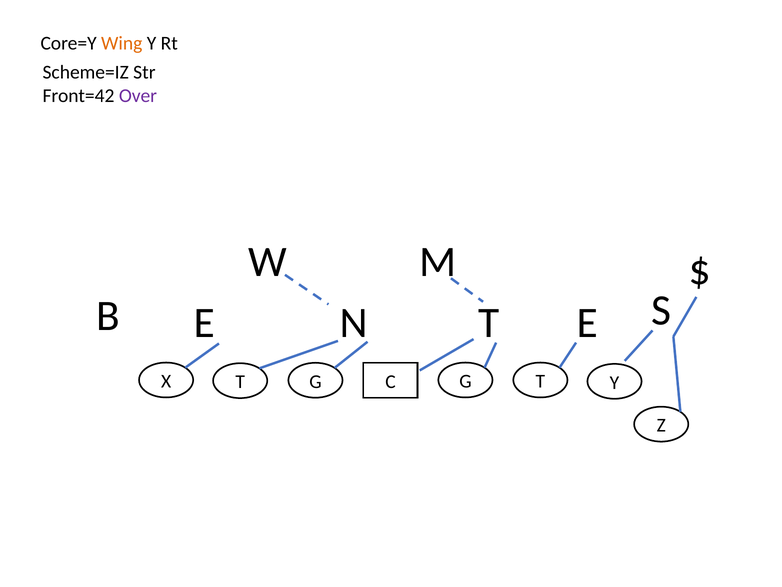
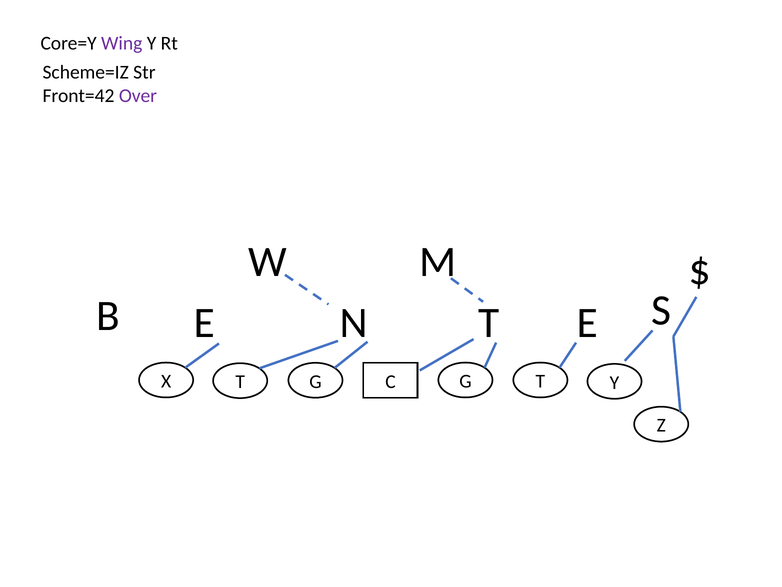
Wing colour: orange -> purple (122, 43)
